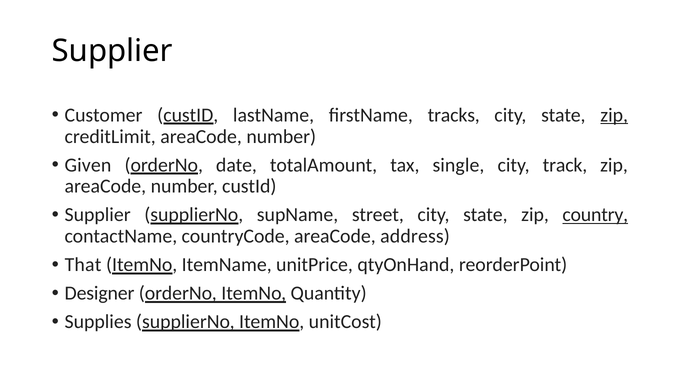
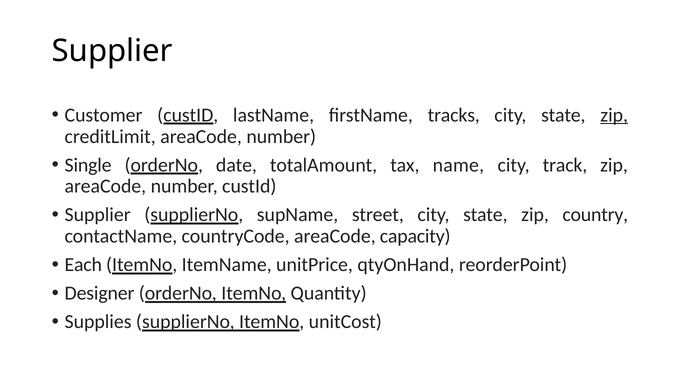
Given: Given -> Single (88, 165)
single: single -> name (458, 165)
country underline: present -> none (595, 215)
address: address -> capacity (415, 236)
That: That -> Each (83, 264)
